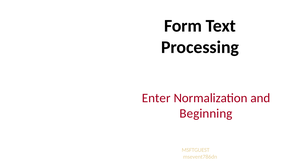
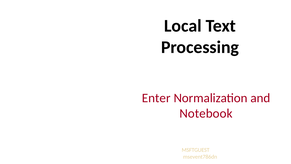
Form: Form -> Local (183, 26)
Beginning: Beginning -> Notebook (206, 113)
